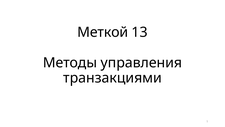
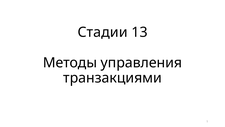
Меткой: Меткой -> Стадии (103, 32)
